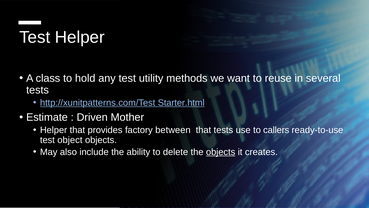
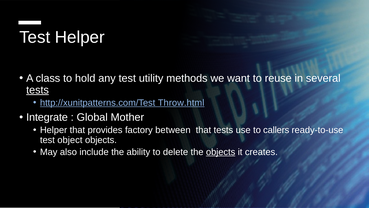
tests underline: none -> present (38, 90)
Starter.html: Starter.html -> Throw.html (181, 102)
Estimate: Estimate -> Integrate (47, 117)
Driven: Driven -> Global (92, 117)
